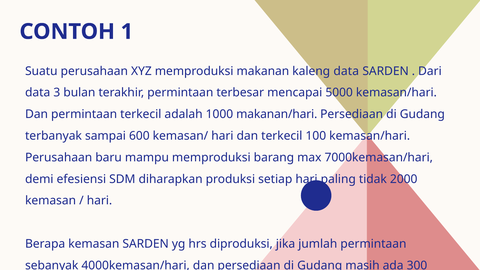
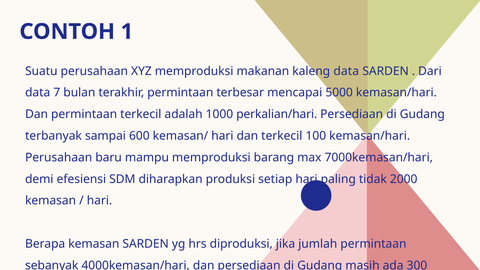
3: 3 -> 7 (57, 93)
makanan/hari: makanan/hari -> perkalian/hari (277, 114)
